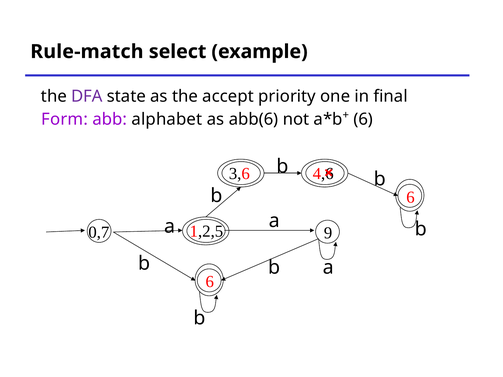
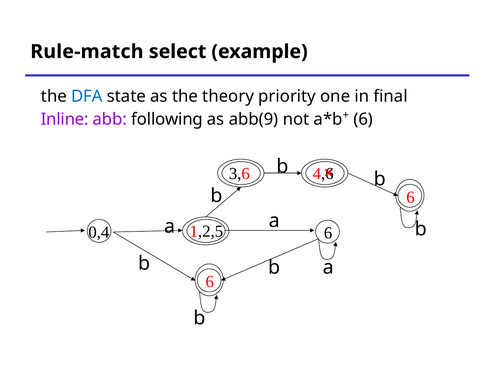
DFA colour: purple -> blue (87, 96)
accept: accept -> theory (228, 96)
Form: Form -> Inline (65, 119)
alphabet: alphabet -> following (167, 119)
abb(6: abb(6 -> abb(9 (254, 119)
1,2,5 9: 9 -> 6 (328, 233)
0,7: 0,7 -> 0,4 (99, 232)
